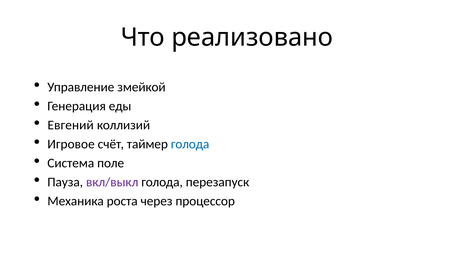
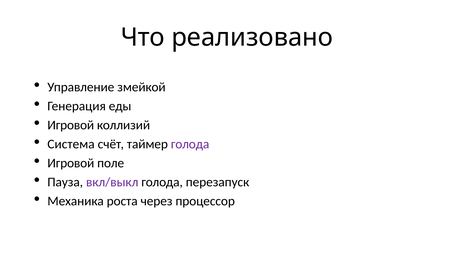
Евгений: Евгений -> Игровой (71, 125)
Игровое: Игровое -> Система (71, 144)
голода colour: blue -> purple (190, 144)
Система: Система -> Игровой (71, 163)
